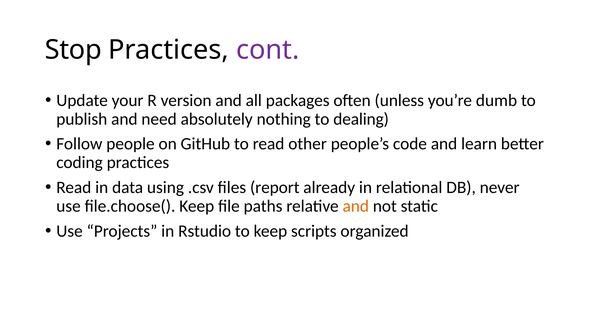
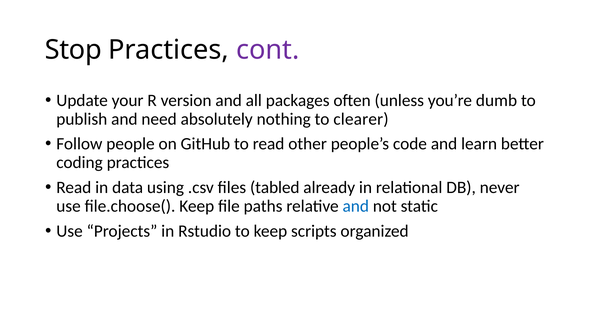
dealing: dealing -> clearer (361, 119)
report: report -> tabled (275, 187)
and colour: orange -> blue (356, 206)
